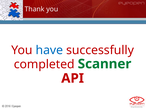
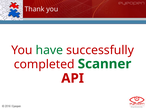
have colour: blue -> green (49, 50)
